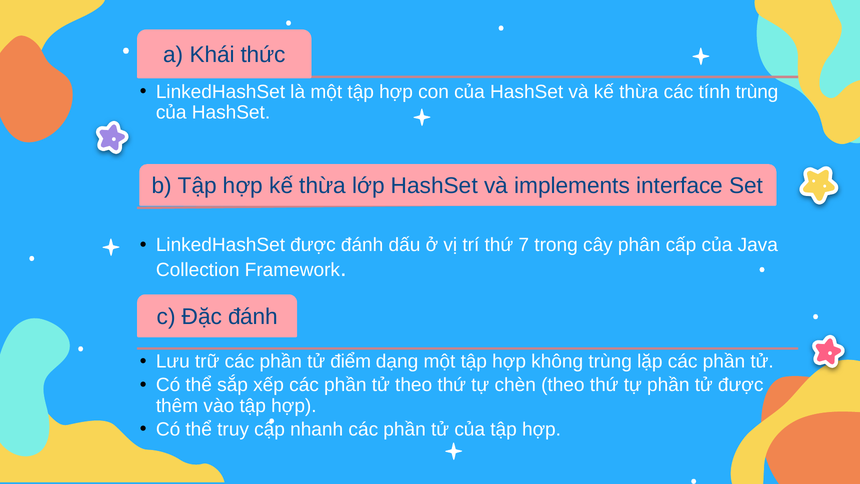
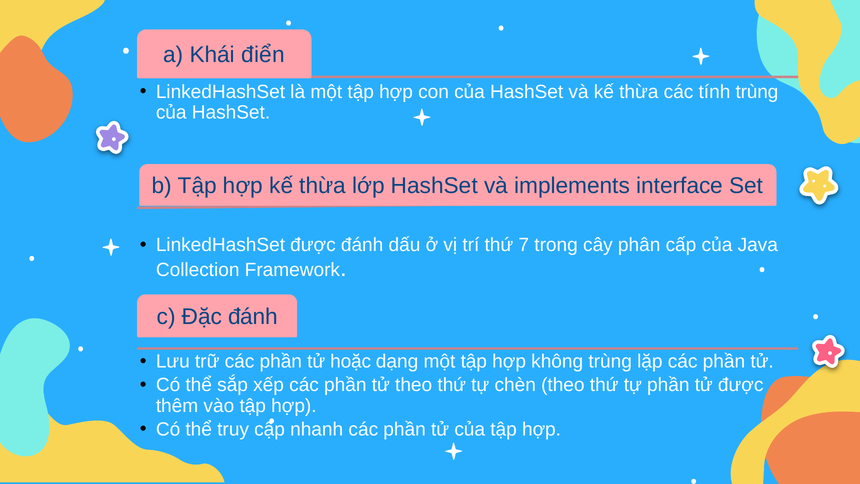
thức: thức -> điển (263, 55)
điểm: điểm -> hoặc (351, 361)
